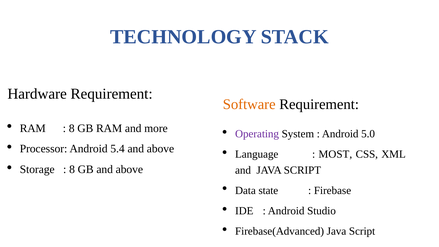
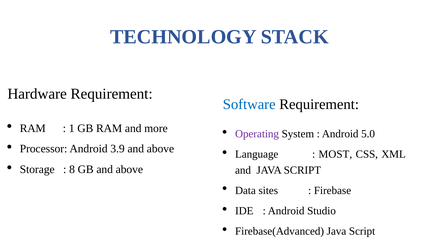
Software colour: orange -> blue (249, 104)
8: 8 -> 1 (72, 128)
5.4: 5.4 -> 3.9 (118, 149)
state: state -> sites (268, 190)
